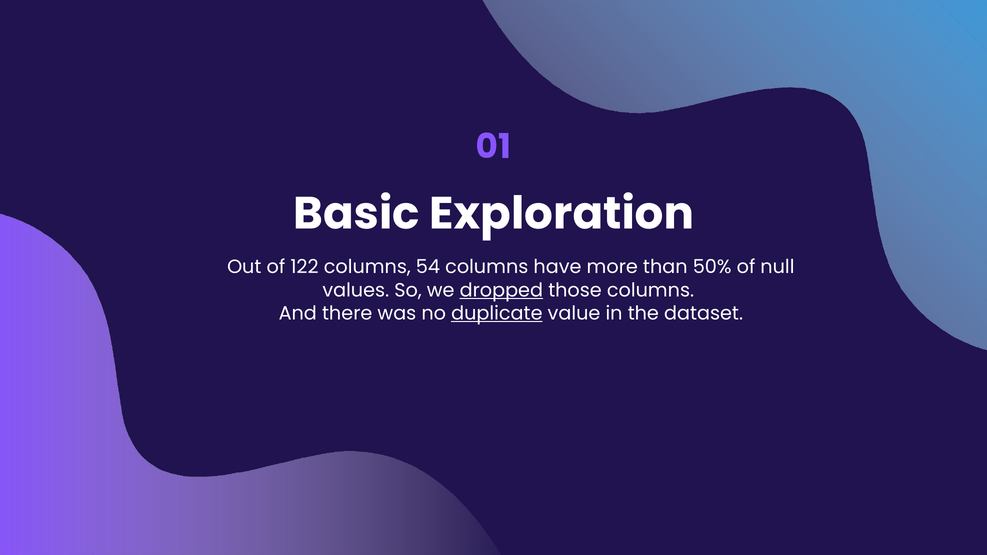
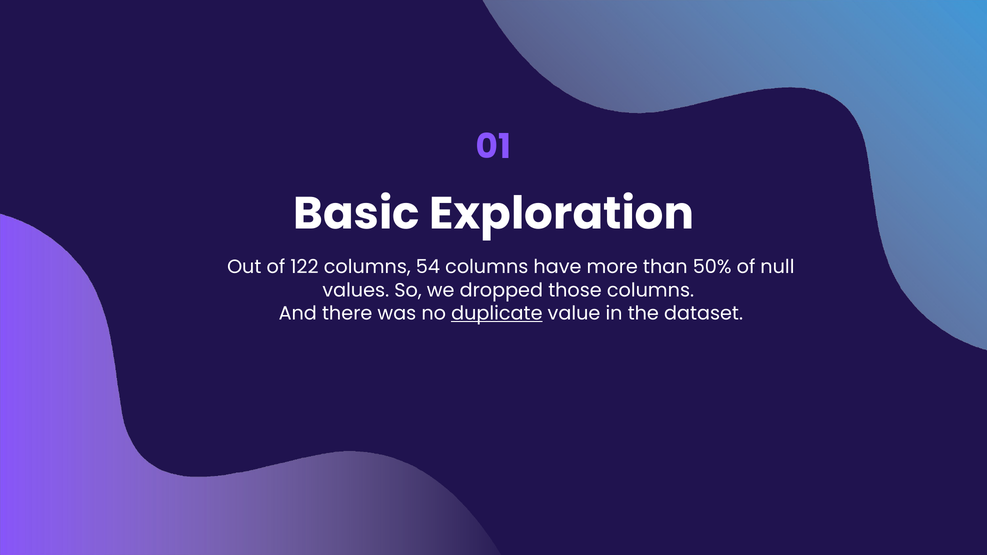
dropped underline: present -> none (501, 290)
